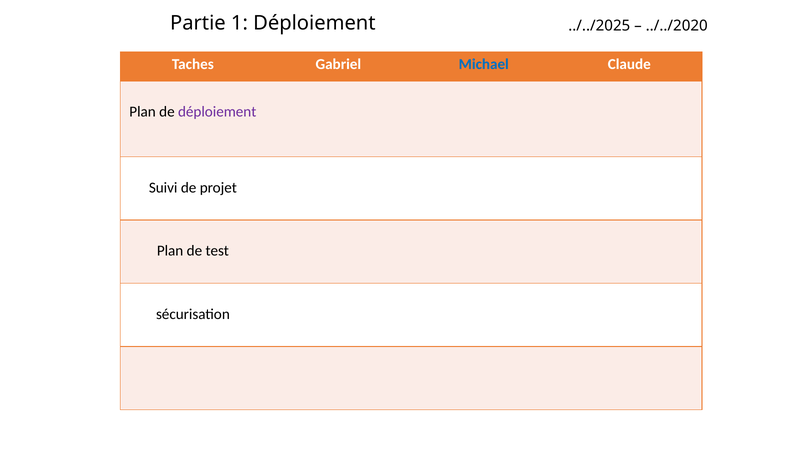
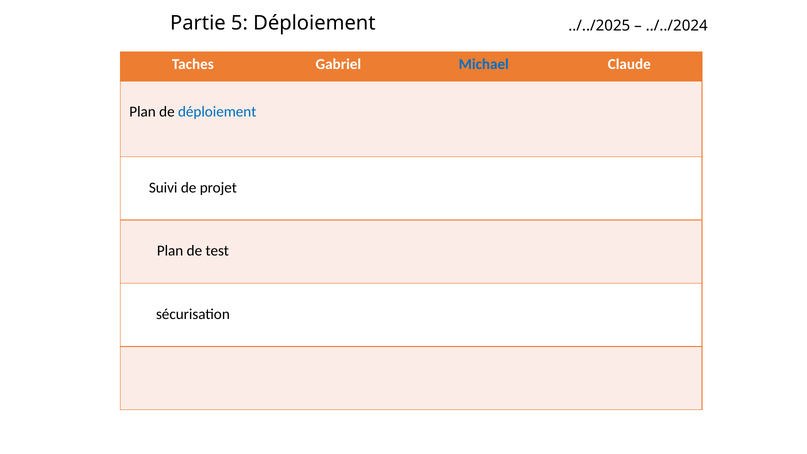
1: 1 -> 5 (239, 23)
../../2020: ../../2020 -> ../../2024 (677, 26)
déploiement colour: purple -> blue (217, 112)
